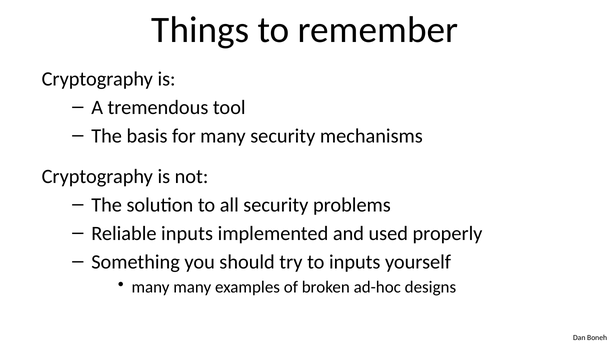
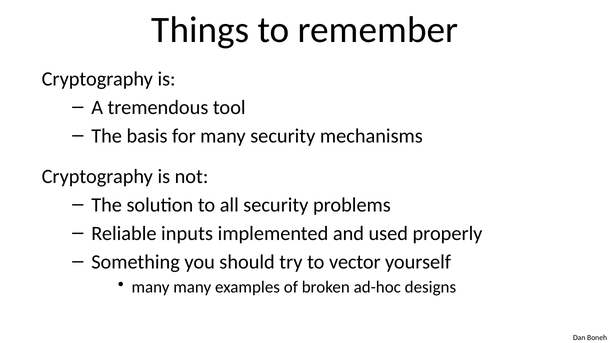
to inputs: inputs -> vector (355, 262)
